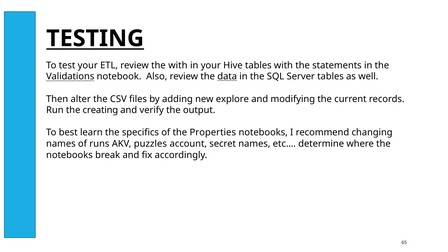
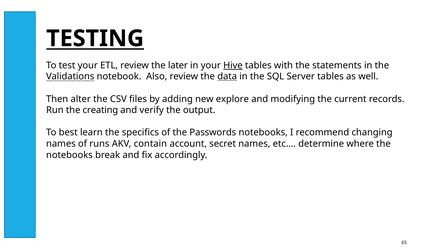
the with: with -> later (178, 65)
Hive underline: none -> present (233, 65)
Properties: Properties -> Passwords (213, 133)
puzzles: puzzles -> contain (150, 144)
